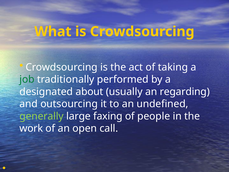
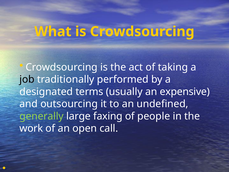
job colour: green -> black (27, 79)
about: about -> terms (89, 92)
regarding: regarding -> expensive (185, 92)
